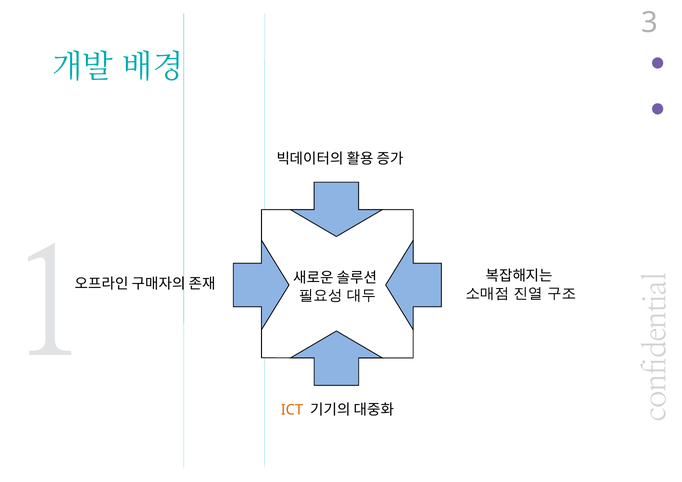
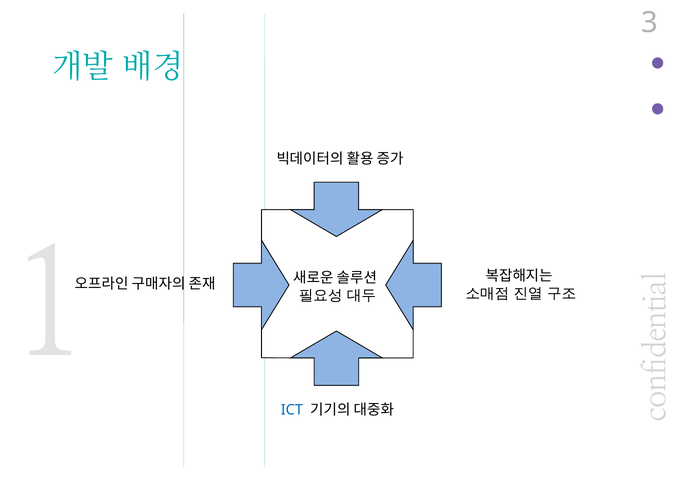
ICT colour: orange -> blue (292, 410)
